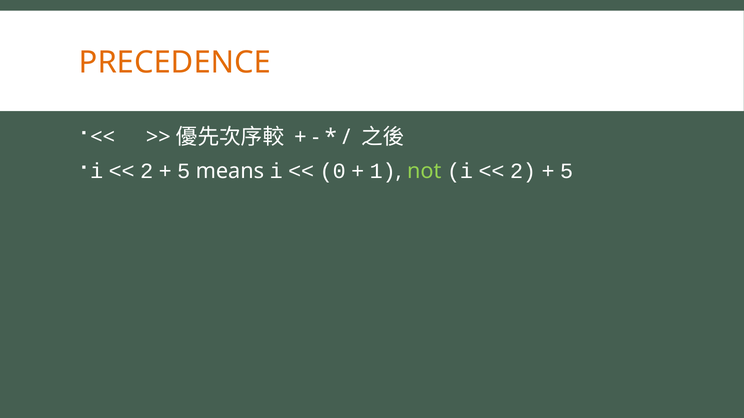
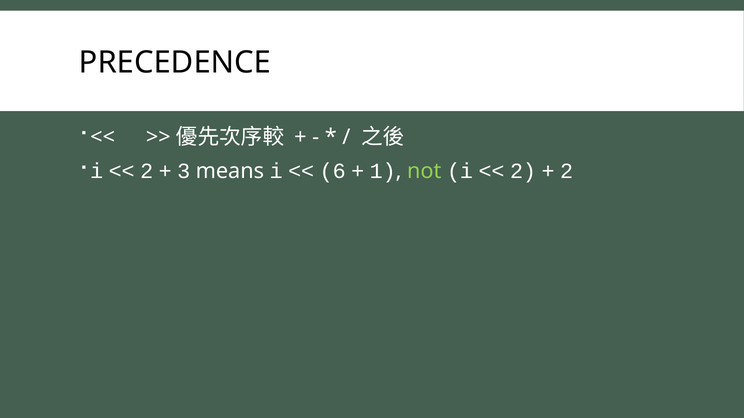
PRECEDENCE colour: orange -> black (175, 63)
5: 5 -> 3 (184, 171)
0: 0 -> 6 (333, 171)
5: 5 -> 2 (567, 171)
